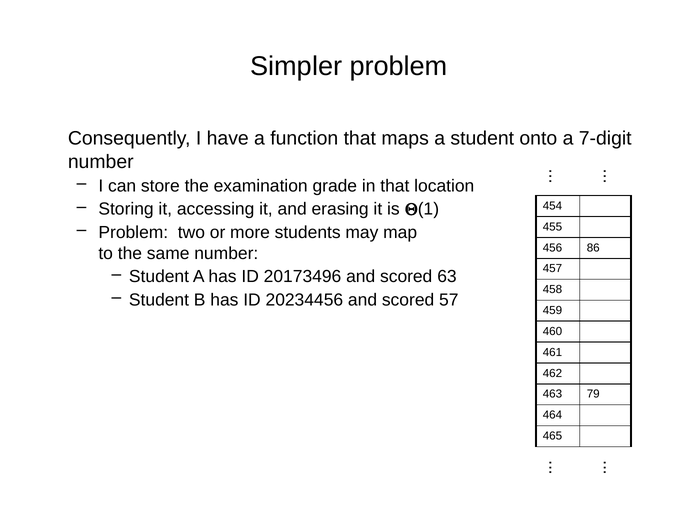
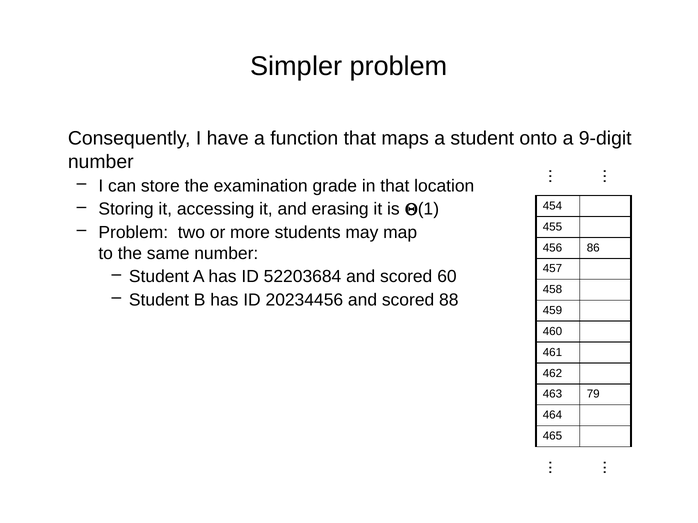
7-digit: 7-digit -> 9-digit (605, 139)
20173496: 20173496 -> 52203684 (303, 277)
63: 63 -> 60 (447, 277)
57: 57 -> 88 (449, 300)
